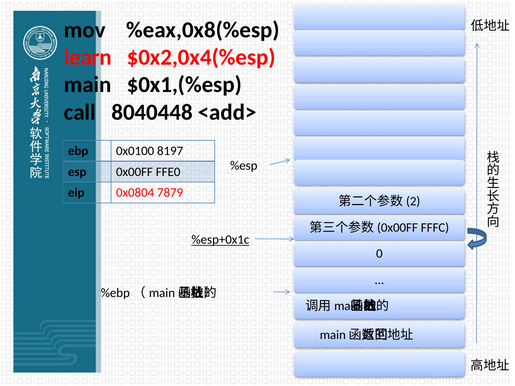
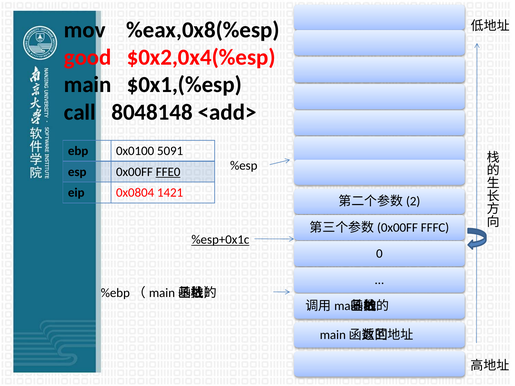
learn: learn -> good (88, 57)
8040448: 8040448 -> 8048148 (152, 112)
8197: 8197 -> 5091 (170, 151)
FFE0 underline: none -> present (168, 172)
7879: 7879 -> 1421 (170, 193)
